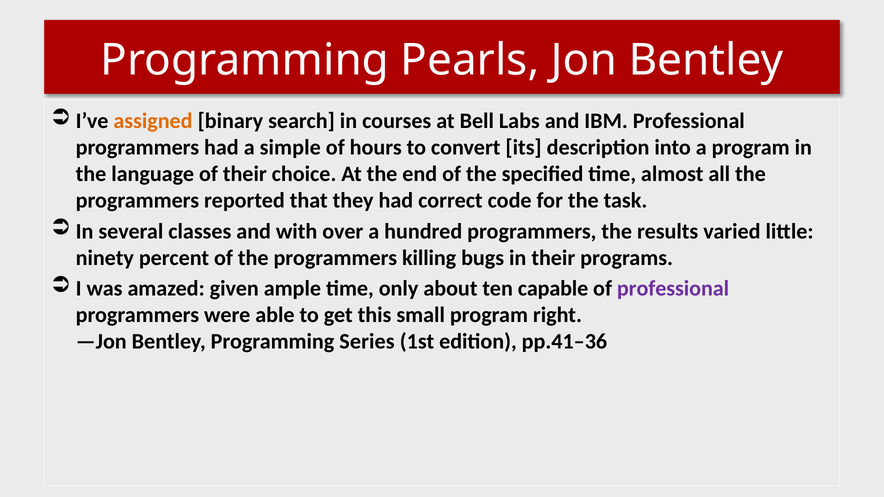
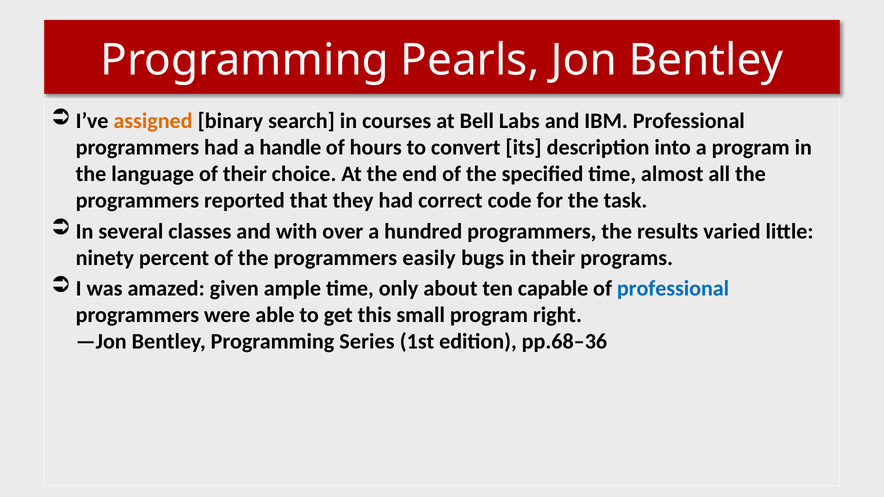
simple: simple -> handle (290, 147)
killing: killing -> easily (429, 258)
professional colour: purple -> blue (673, 289)
pp.41–36: pp.41–36 -> pp.68–36 (564, 342)
